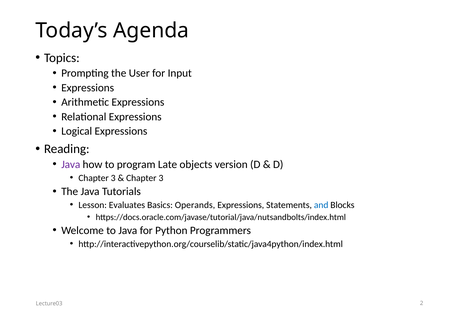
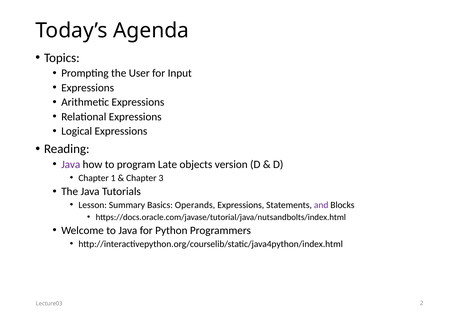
3: 3 -> 1 (113, 178)
Evaluates: Evaluates -> Summary (127, 205)
and colour: blue -> purple (321, 205)
